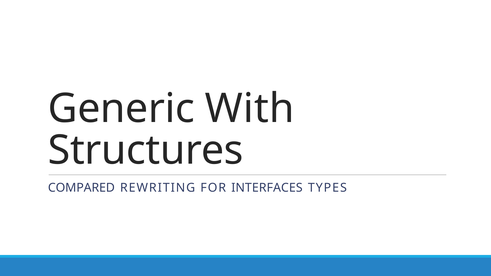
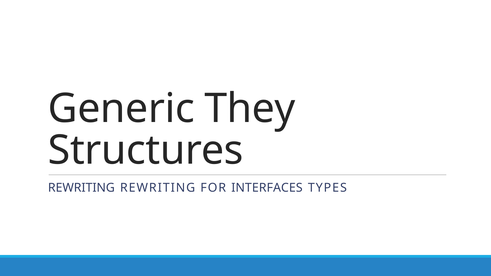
With: With -> They (250, 109)
COMPARED: COMPARED -> REWRITING (81, 188)
